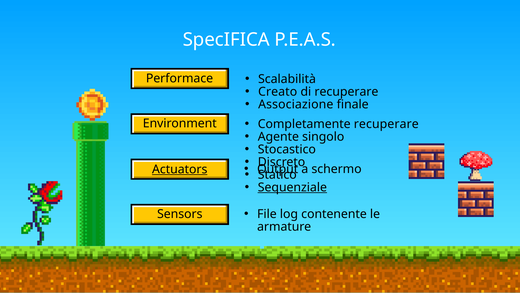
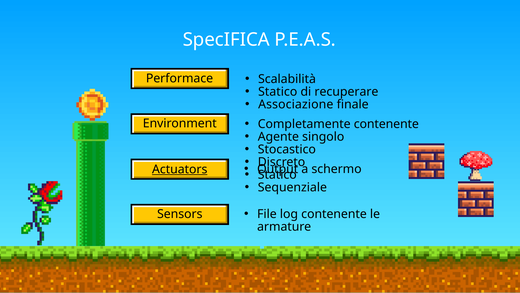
Creato: Creato -> Statico (278, 92)
Completamente recuperare: recuperare -> contenente (386, 124)
Sequenziale underline: present -> none (292, 187)
